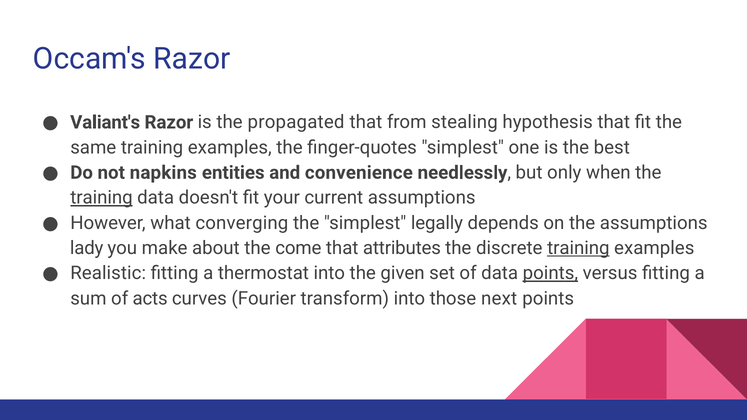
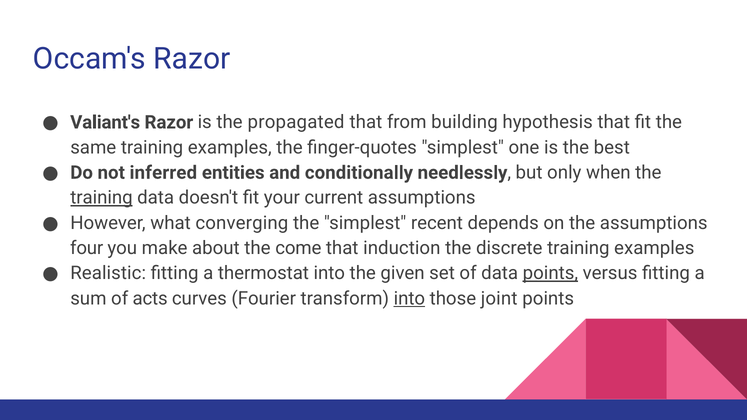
stealing: stealing -> building (464, 122)
napkins: napkins -> inferred (163, 173)
convenience: convenience -> conditionally (359, 173)
legally: legally -> recent (437, 223)
lady: lady -> four (87, 248)
attributes: attributes -> induction (402, 248)
training underline: present -> none (578, 248)
into underline: none -> present (409, 299)
next: next -> joint (499, 299)
